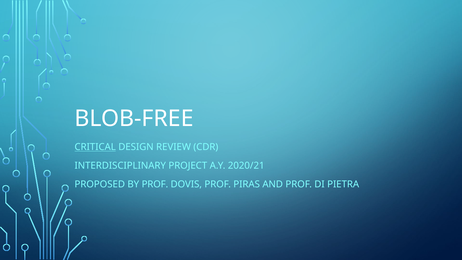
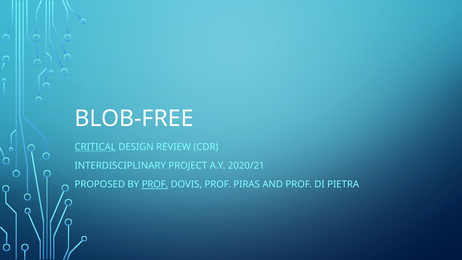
PROF underline: none -> present (155, 184)
